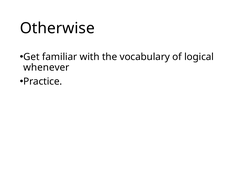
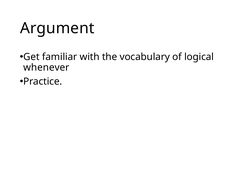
Otherwise: Otherwise -> Argument (57, 28)
